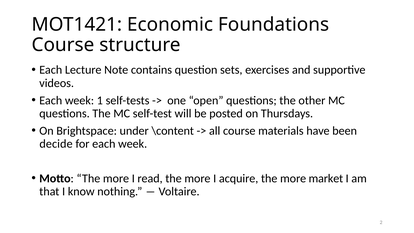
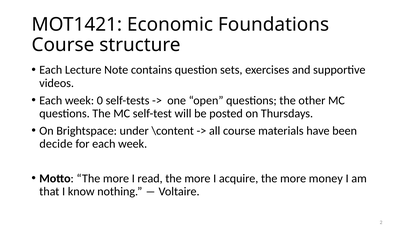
1: 1 -> 0 (100, 100)
market: market -> money (326, 178)
